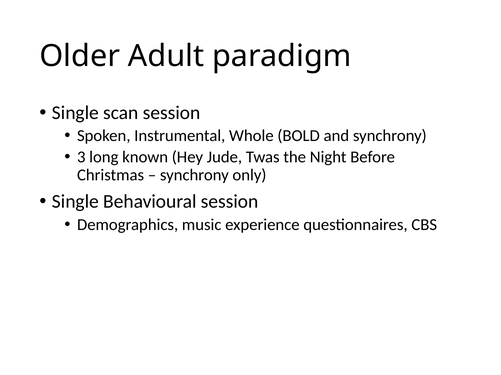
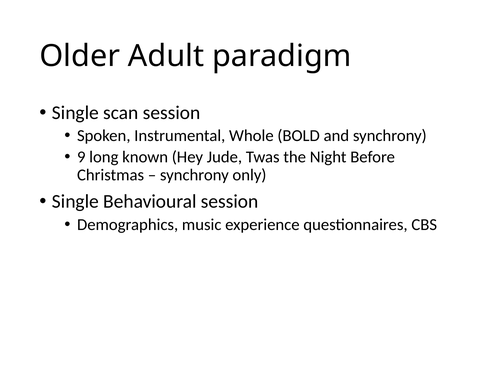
3: 3 -> 9 (81, 157)
